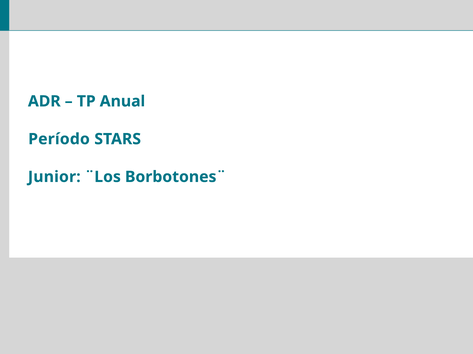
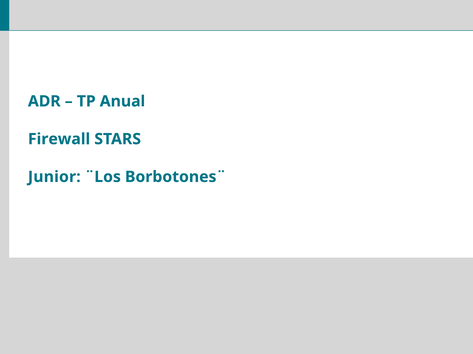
Período: Período -> Firewall (59, 139)
